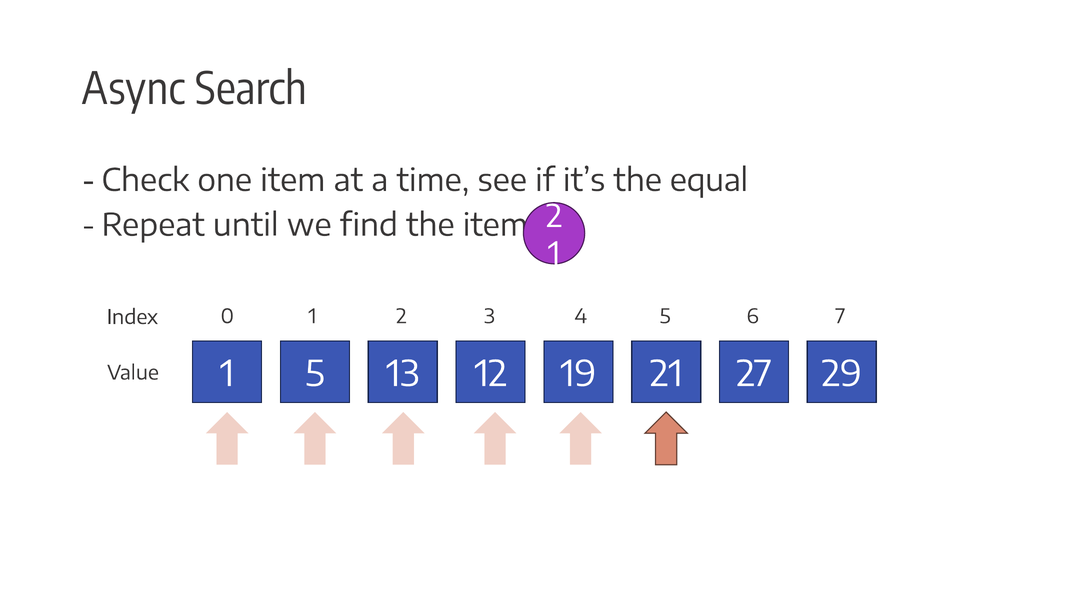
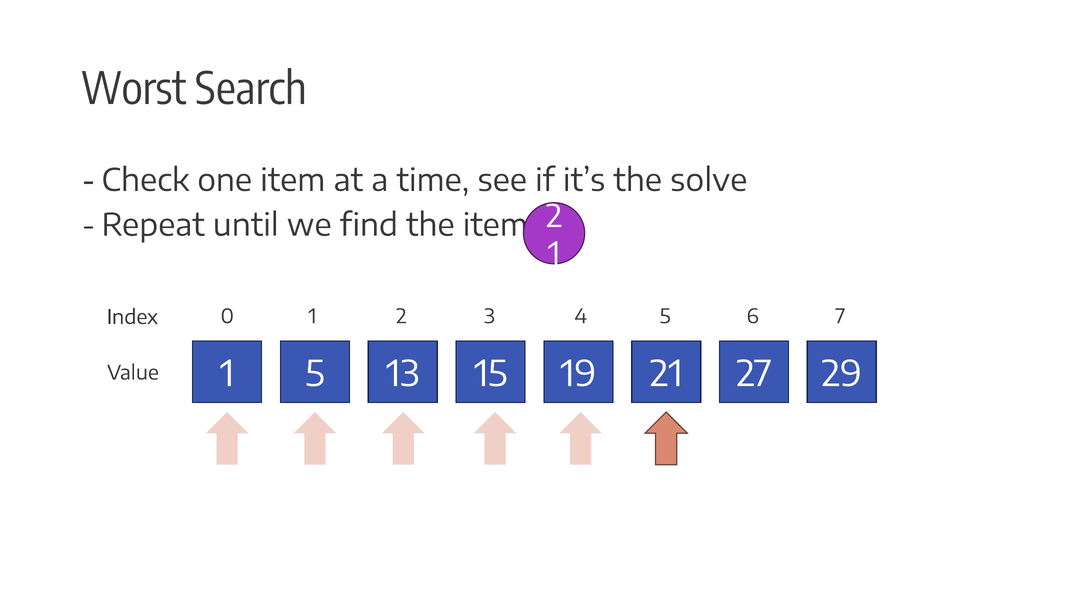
Async: Async -> Worst (134, 90)
equal: equal -> solve (709, 181)
12: 12 -> 15 (491, 374)
